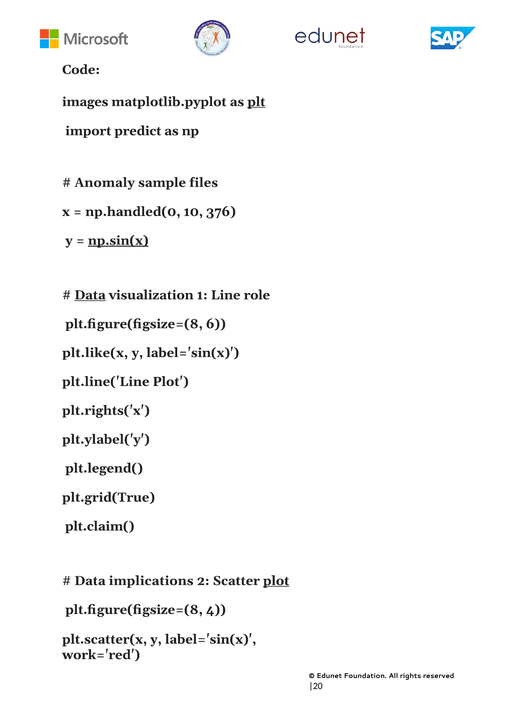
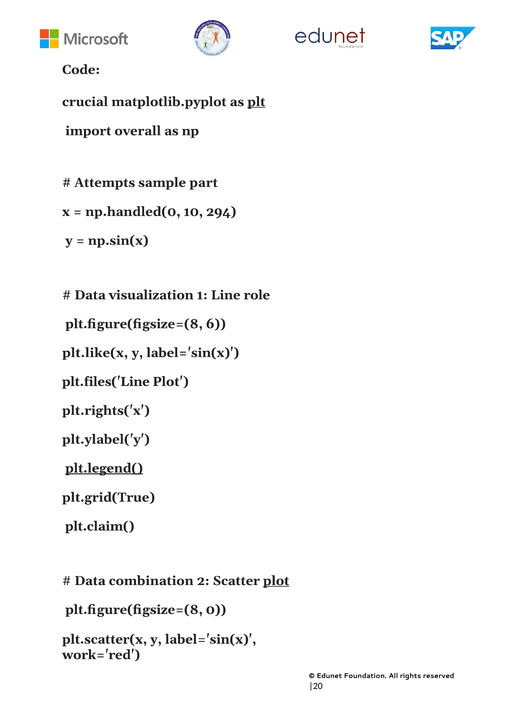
images: images -> crucial (85, 102)
predict: predict -> overall (138, 131)
Anomaly: Anomaly -> Attempts (105, 183)
files: files -> part (204, 183)
376: 376 -> 294 (221, 212)
np.sin(x underline: present -> none (118, 241)
Data underline: present -> none (90, 295)
plt.line('Line: plt.line('Line -> plt.files('Line (106, 382)
plt.legend( underline: none -> present (104, 468)
implications: implications -> combination (151, 581)
4: 4 -> 0 (216, 610)
